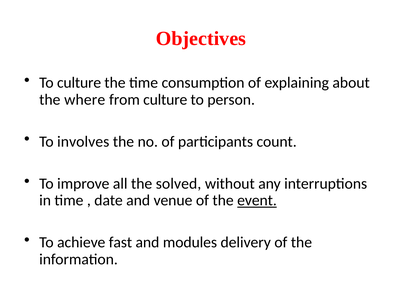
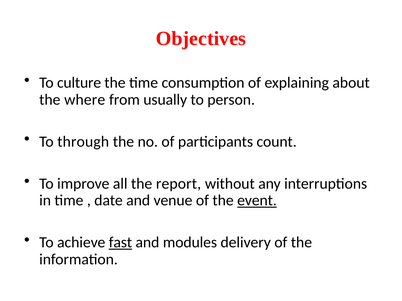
from culture: culture -> usually (165, 100)
involves: involves -> through (83, 142)
solved: solved -> report (179, 184)
fast underline: none -> present (120, 243)
